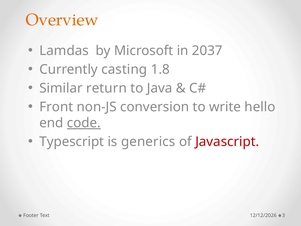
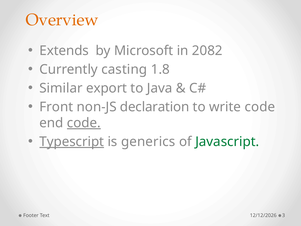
Lamdas: Lamdas -> Extends (64, 51)
2037: 2037 -> 2082 (207, 51)
return: return -> export (107, 88)
conversion: conversion -> declaration (155, 107)
write hello: hello -> code (260, 107)
Typescript underline: none -> present (72, 142)
Javascript colour: red -> green (227, 142)
